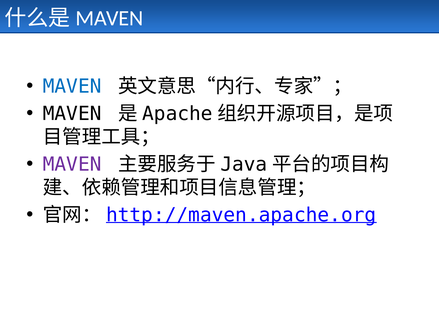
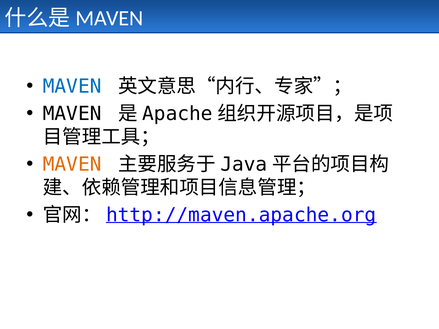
MAVEN colour: purple -> orange (72, 165)
